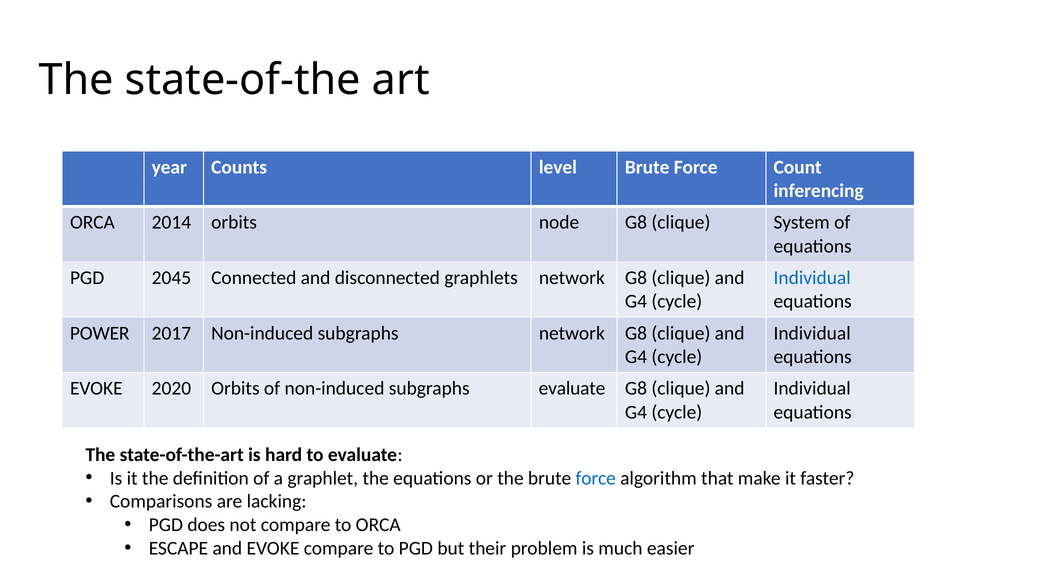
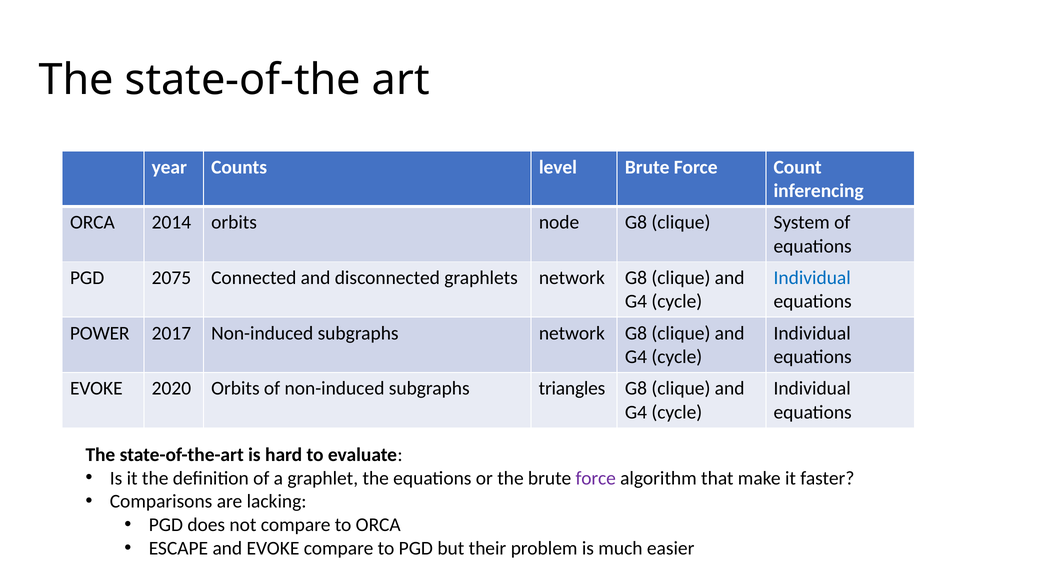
2045: 2045 -> 2075 (171, 278)
subgraphs evaluate: evaluate -> triangles (572, 388)
force colour: blue -> purple (596, 478)
